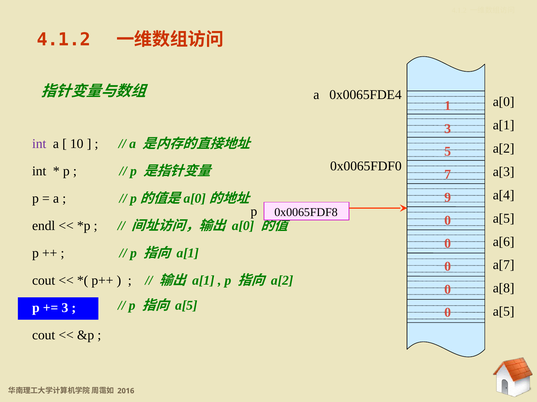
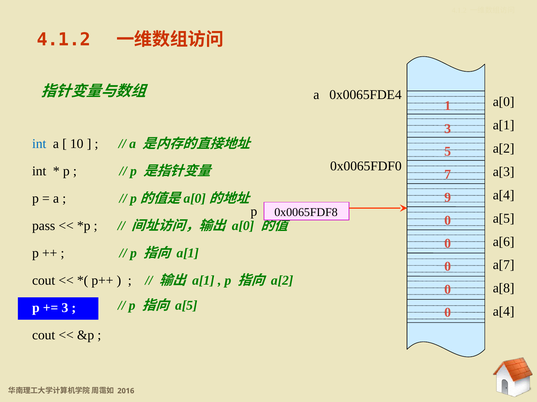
int colour: purple -> blue (39, 144)
endl: endl -> pass (44, 226)
a[5: a[5 -> a[4 (504, 312)
